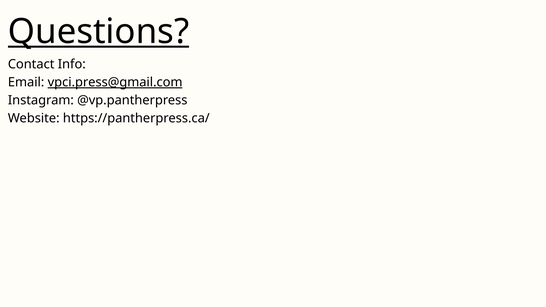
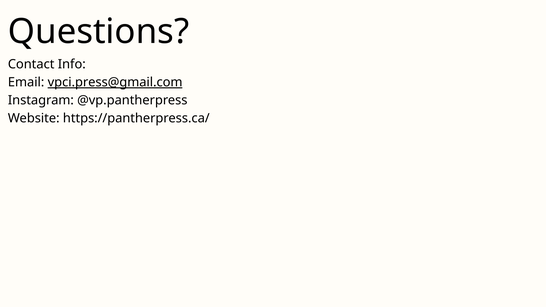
Questions underline: present -> none (99, 32)
